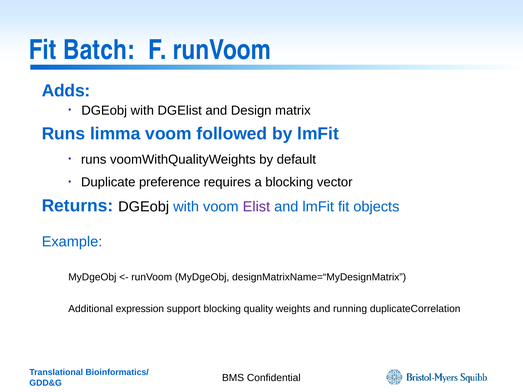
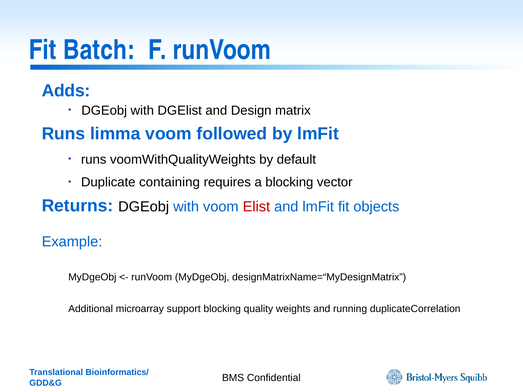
preference: preference -> containing (170, 182)
Elist colour: purple -> red (256, 207)
expression: expression -> microarray (140, 309)
